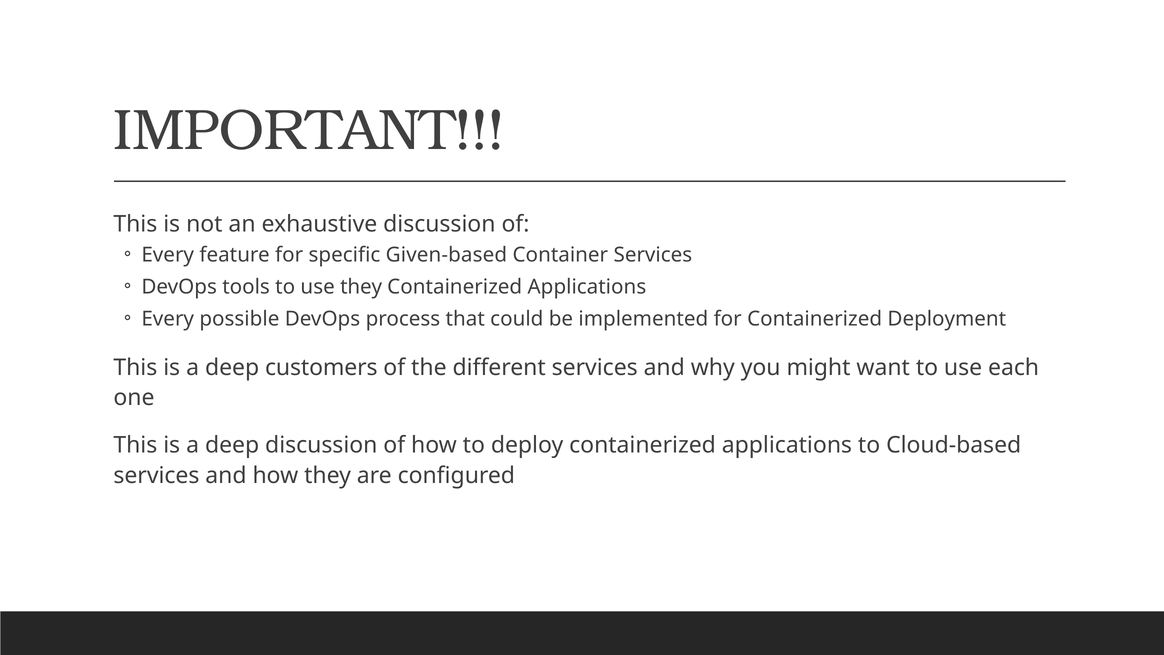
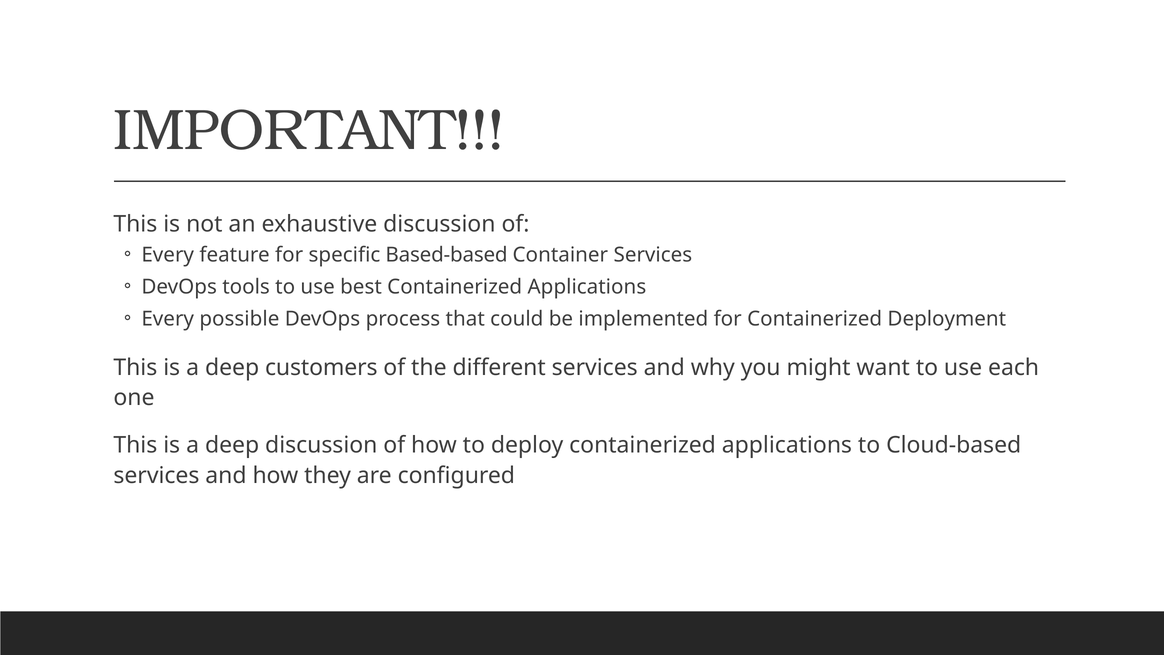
Given-based: Given-based -> Based-based (447, 255)
use they: they -> best (361, 287)
